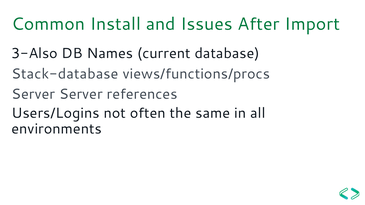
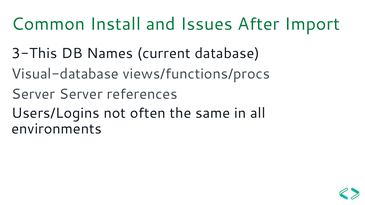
3-Also: 3-Also -> 3-This (34, 53)
Stack-database: Stack-database -> Visual-database (65, 74)
